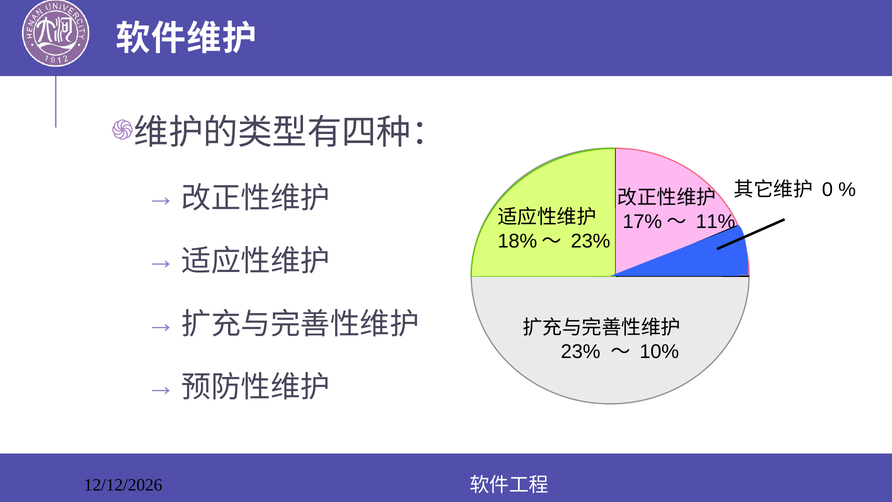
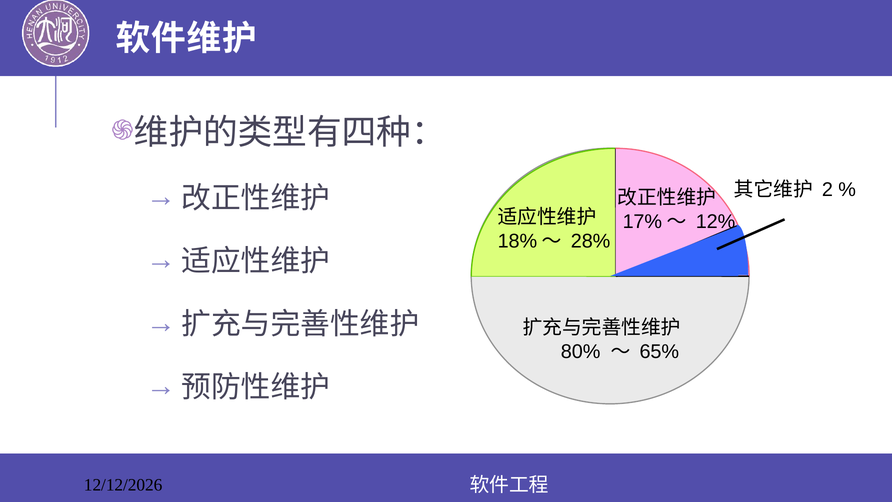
0: 0 -> 2 (827, 189)
11%: 11% -> 12% (716, 221)
18%～ 23%: 23% -> 28% (591, 241)
23%: 23% -> 80% (581, 352)
10%: 10% -> 65% (659, 352)
